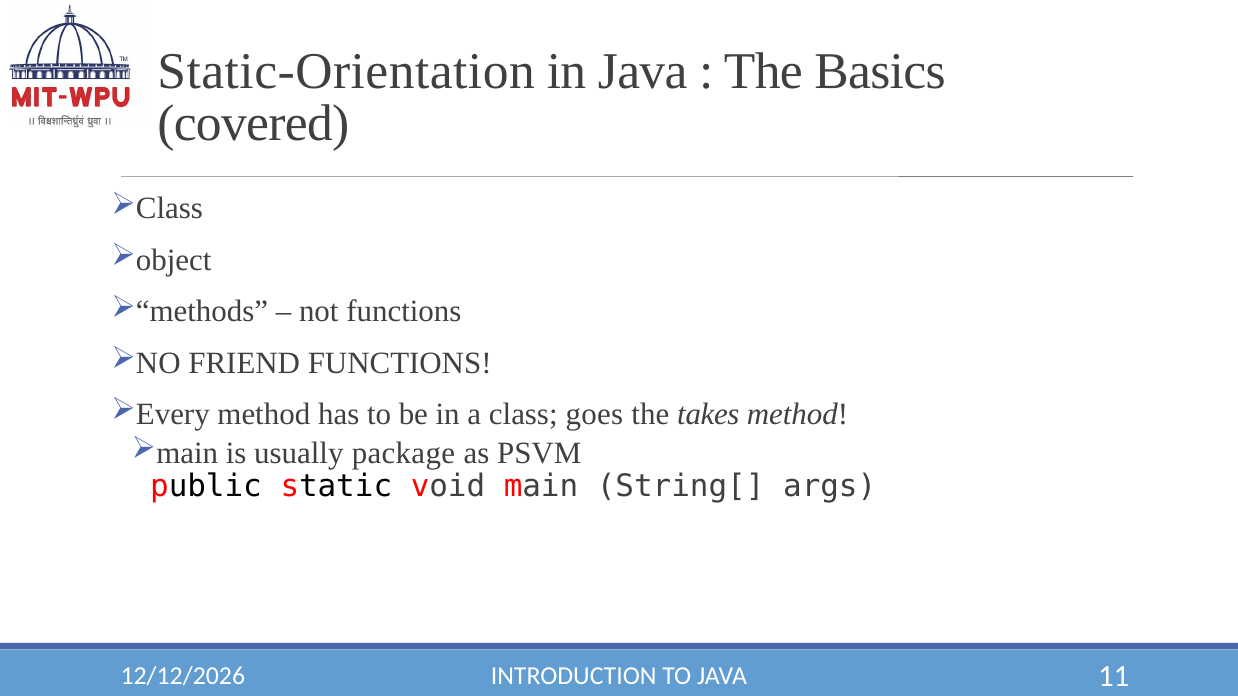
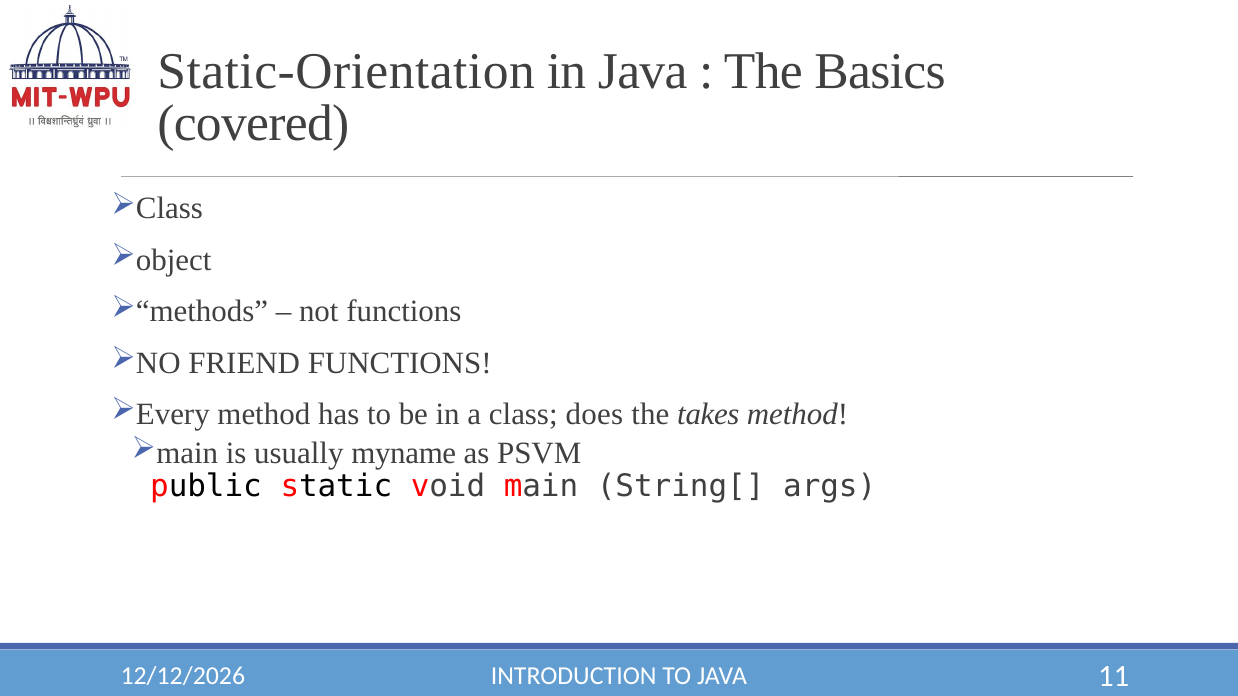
goes: goes -> does (594, 414)
package: package -> myname (404, 453)
